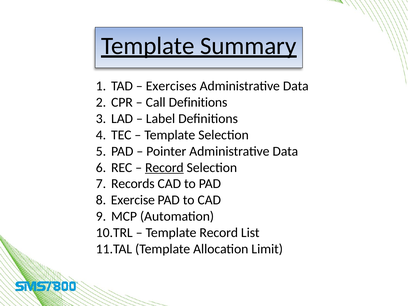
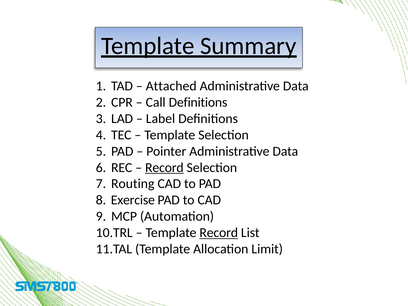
Exercises: Exercises -> Attached (171, 86)
Records: Records -> Routing (133, 184)
Record underline: none -> present (219, 233)
